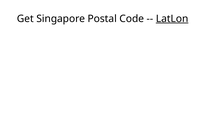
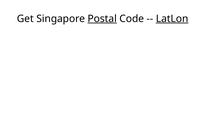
Postal underline: none -> present (102, 19)
